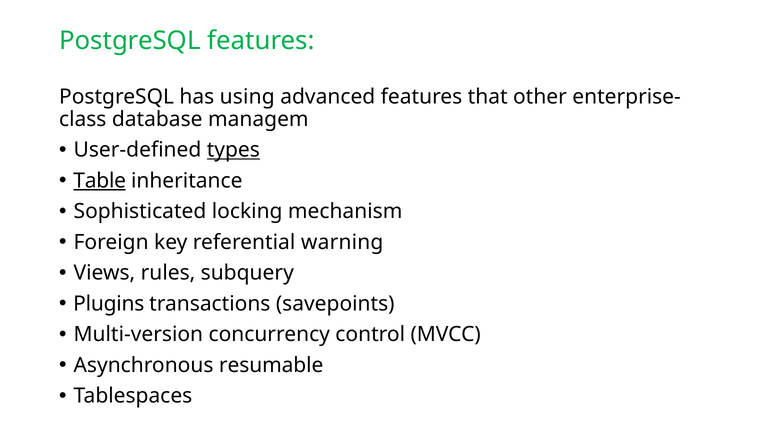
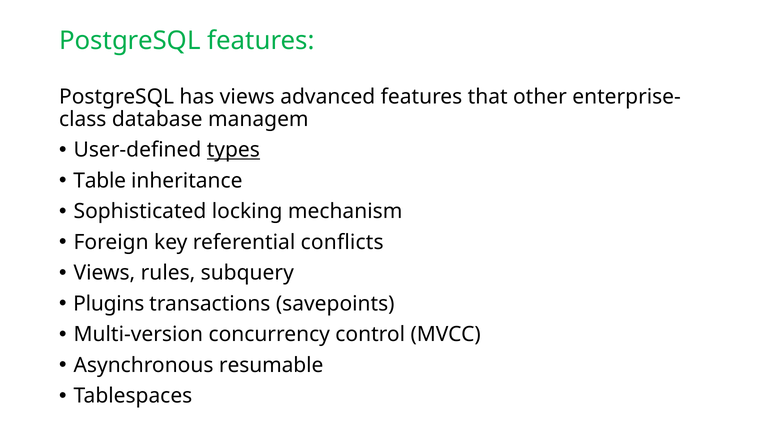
has using: using -> views (247, 97)
Table underline: present -> none (100, 181)
warning: warning -> conflicts (342, 242)
